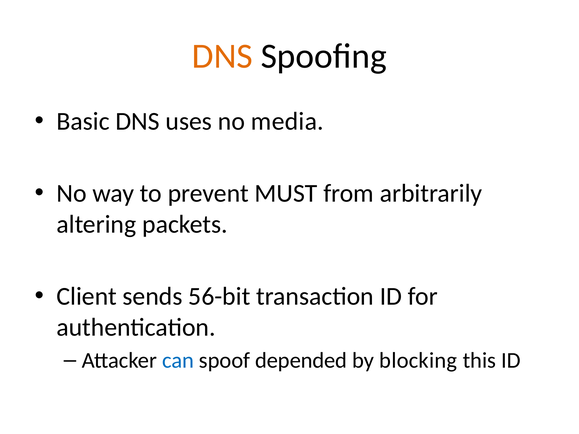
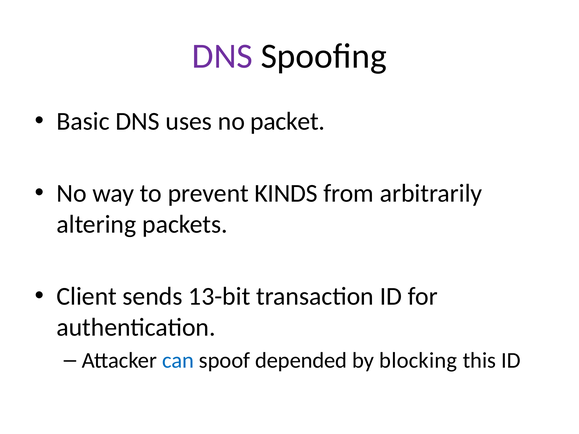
DNS colour: orange -> purple (222, 56)
media: media -> packet (288, 121)
MUST: MUST -> KINDS (286, 194)
56-bit: 56-bit -> 13-bit (219, 297)
